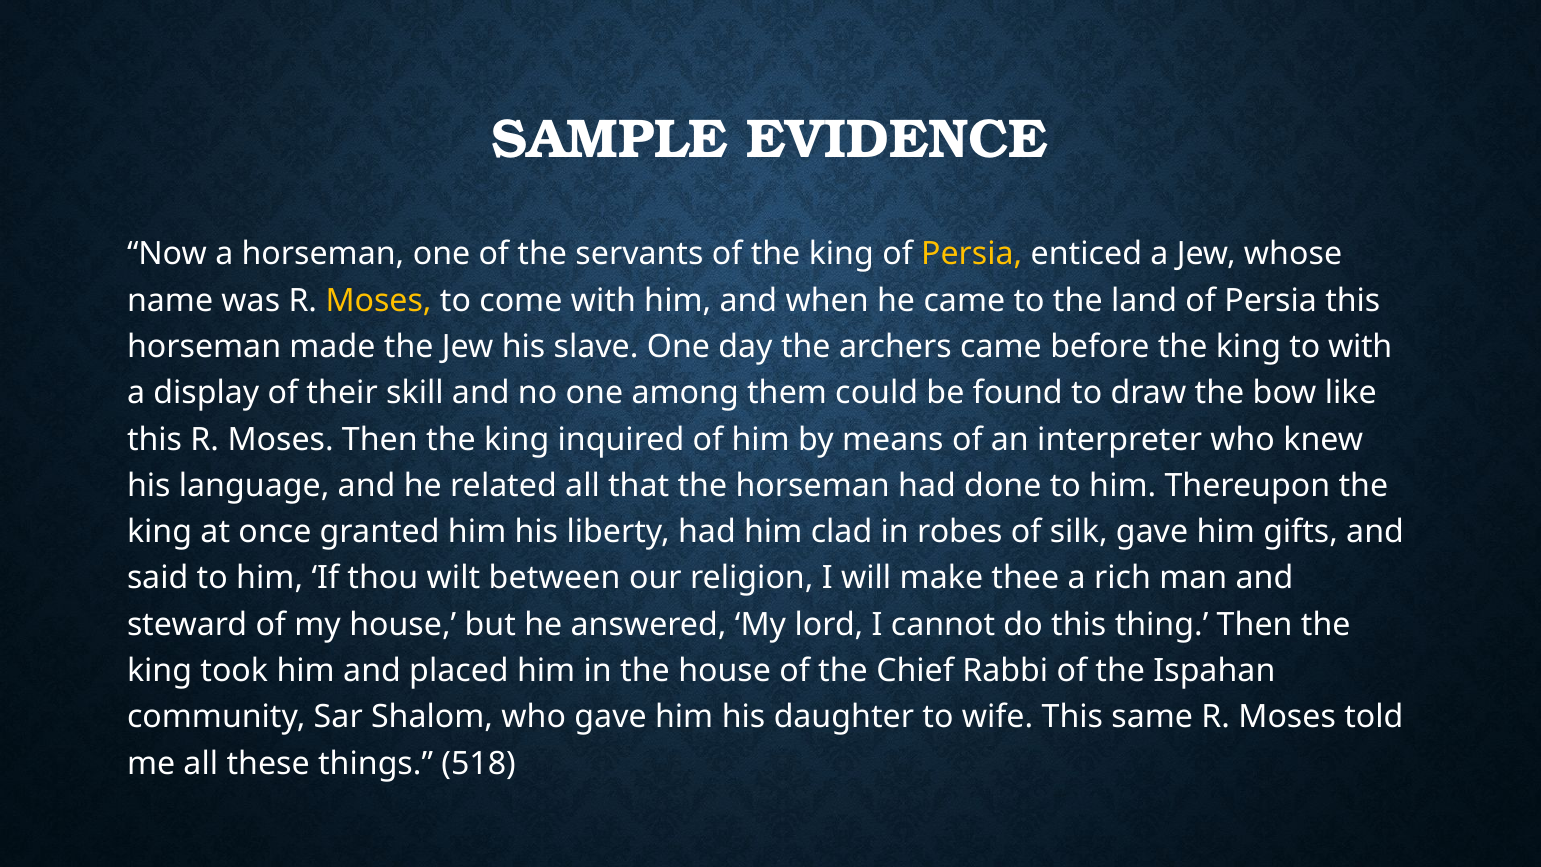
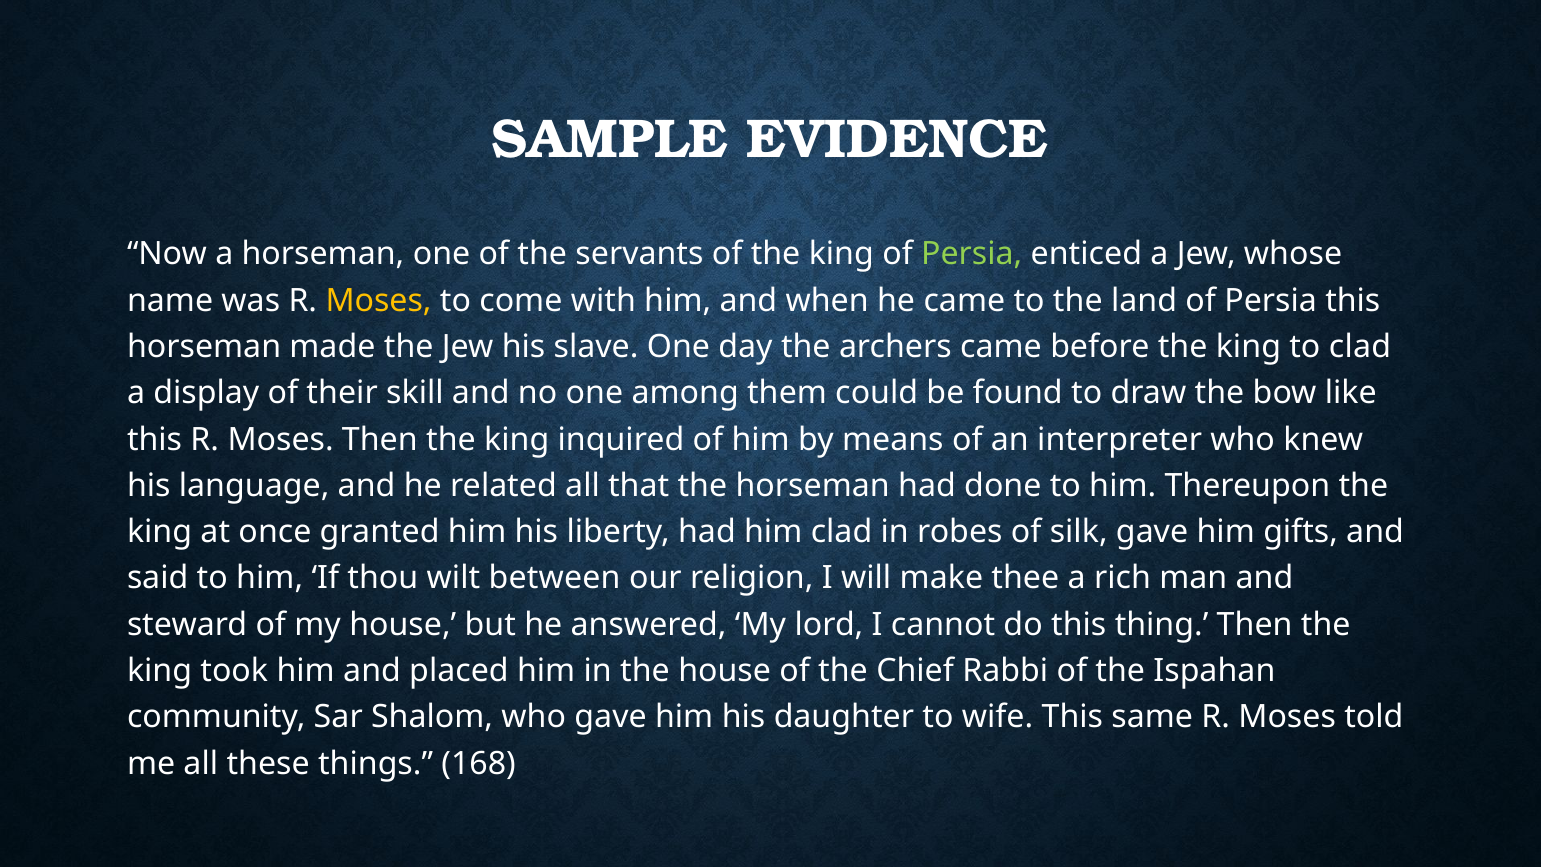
Persia colour: yellow -> light green (972, 254)
to with: with -> clad (1360, 347)
518: 518 -> 168 (479, 763)
